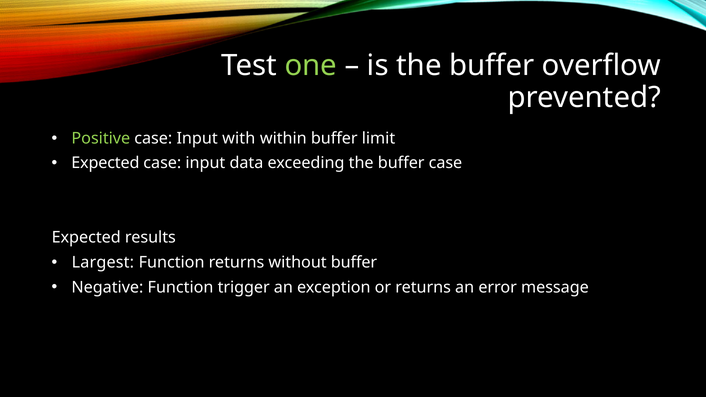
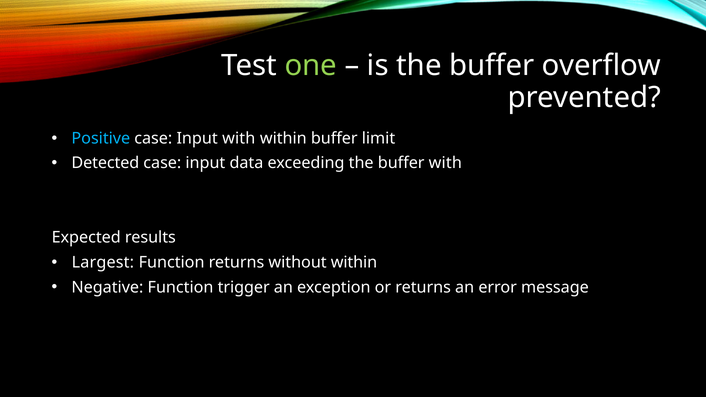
Positive colour: light green -> light blue (101, 138)
Expected: Expected -> Detected (105, 163)
buffer case: case -> with (445, 163)
without buffer: buffer -> within (354, 262)
